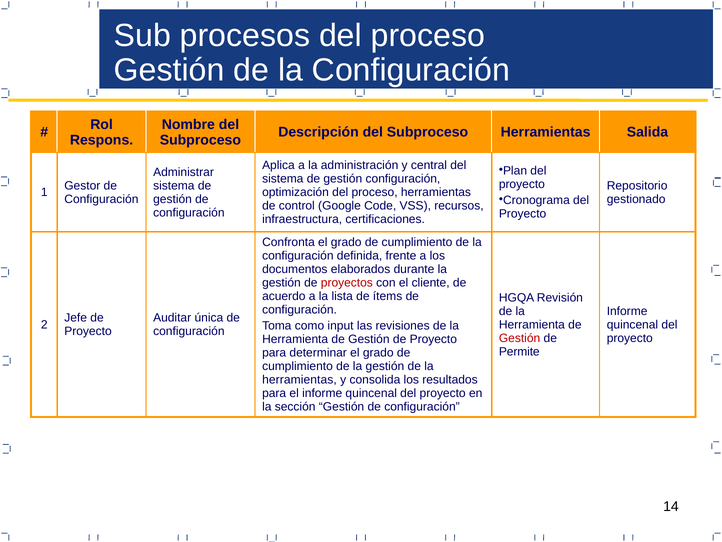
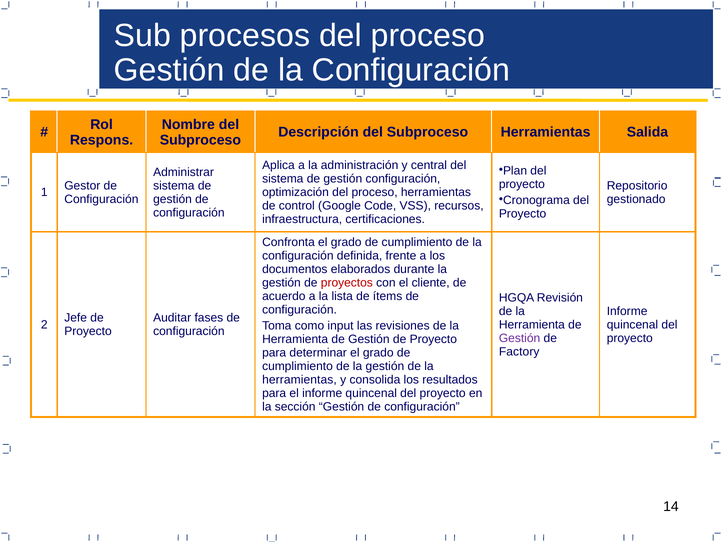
única: única -> fases (209, 318)
Gestión colour: red -> purple (520, 338)
Permite: Permite -> Factory (519, 351)
